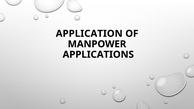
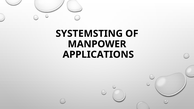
APPLICATION: APPLICATION -> SYSTEMSTING (89, 34)
